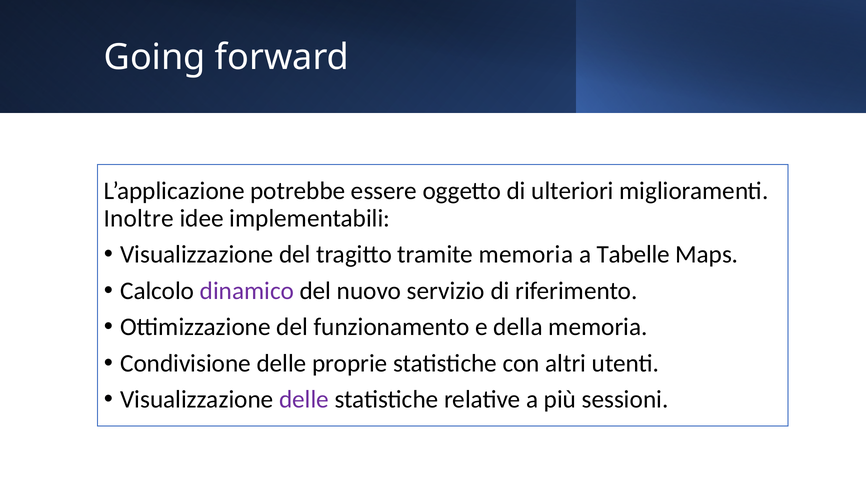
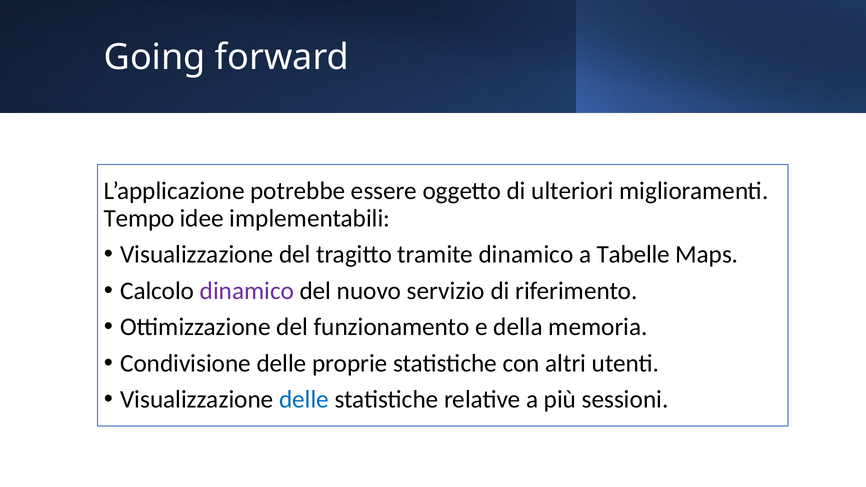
Inoltre: Inoltre -> Tempo (139, 218)
tramite memoria: memoria -> dinamico (526, 255)
delle colour: purple -> blue (304, 400)
